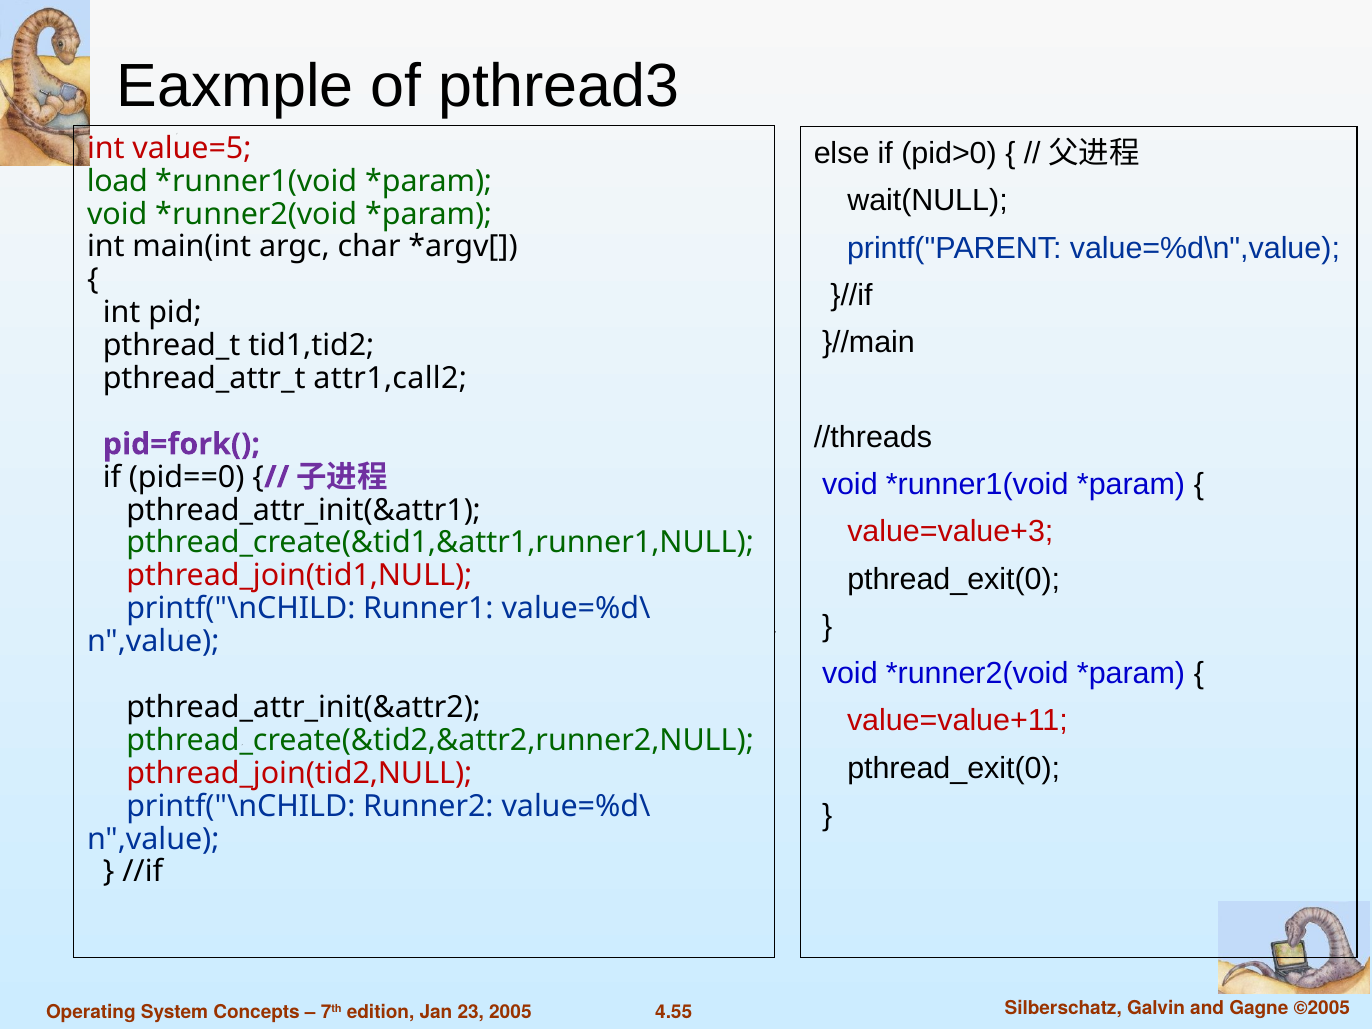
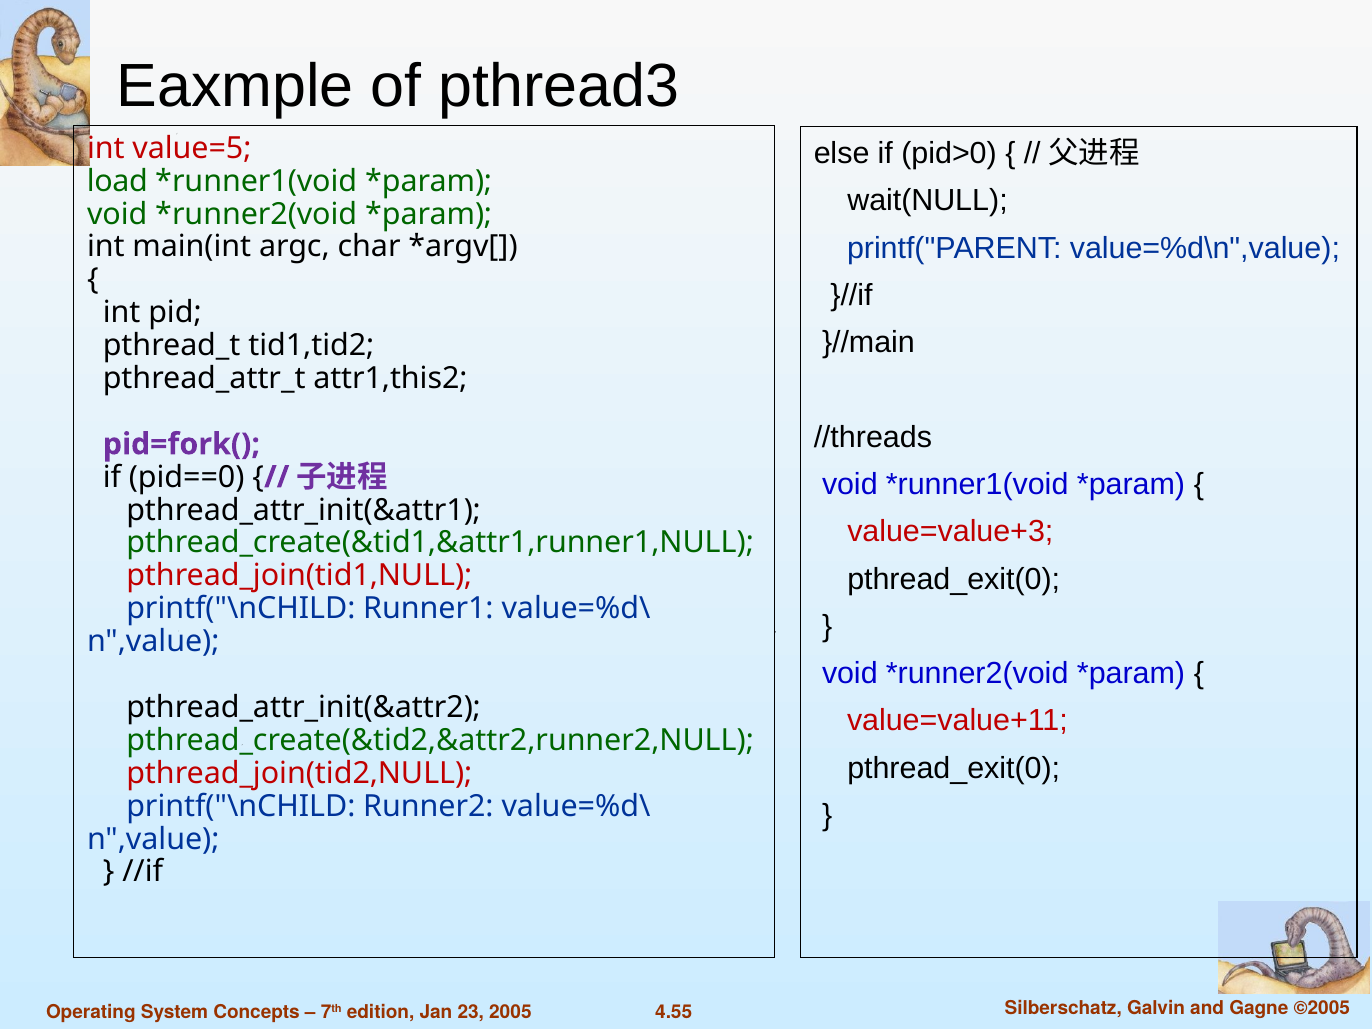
attr1,call2: attr1,call2 -> attr1,this2 (390, 378)
